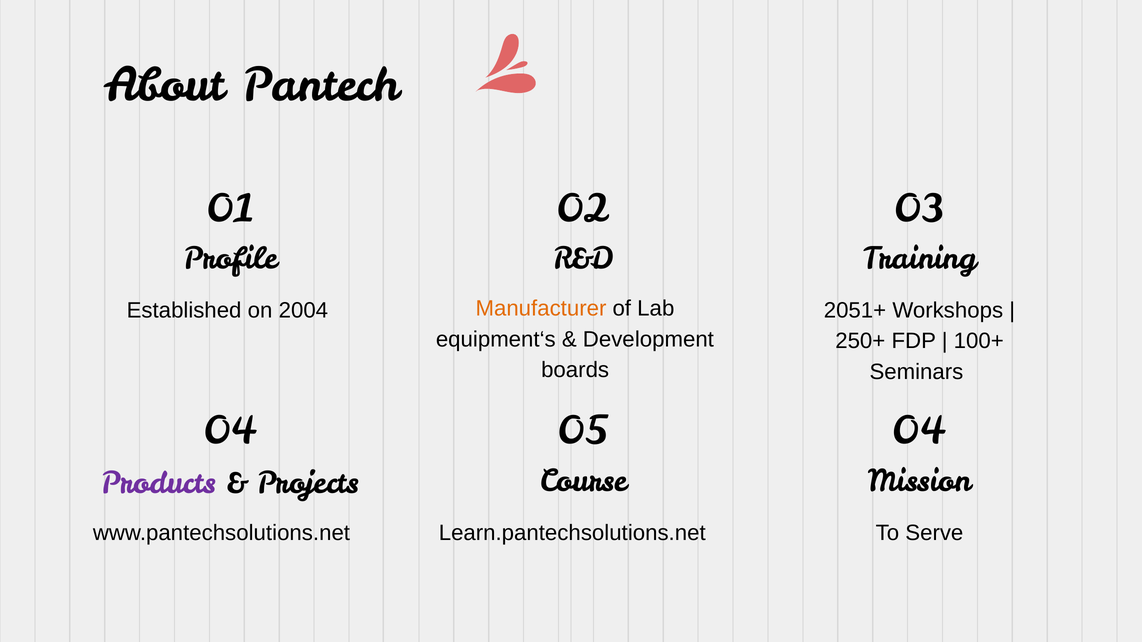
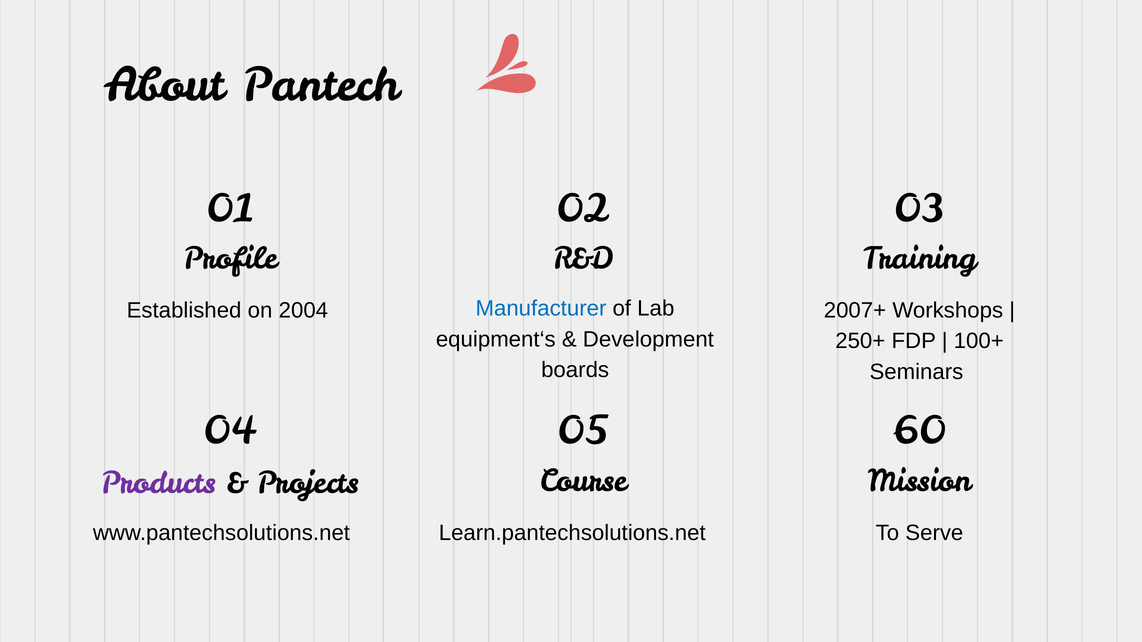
Manufacturer colour: orange -> blue (541, 309)
2051+: 2051+ -> 2007+ (855, 311)
05 04: 04 -> 60 (920, 432)
